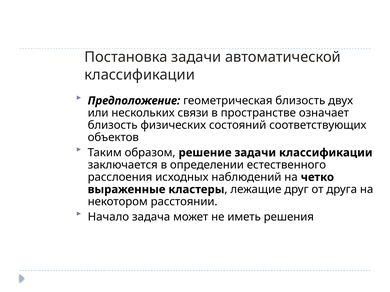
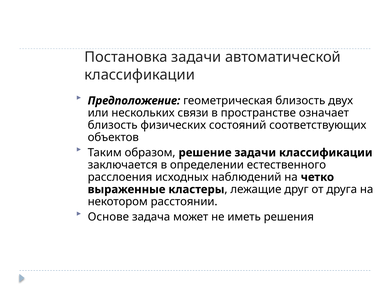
Начало: Начало -> Основе (108, 217)
